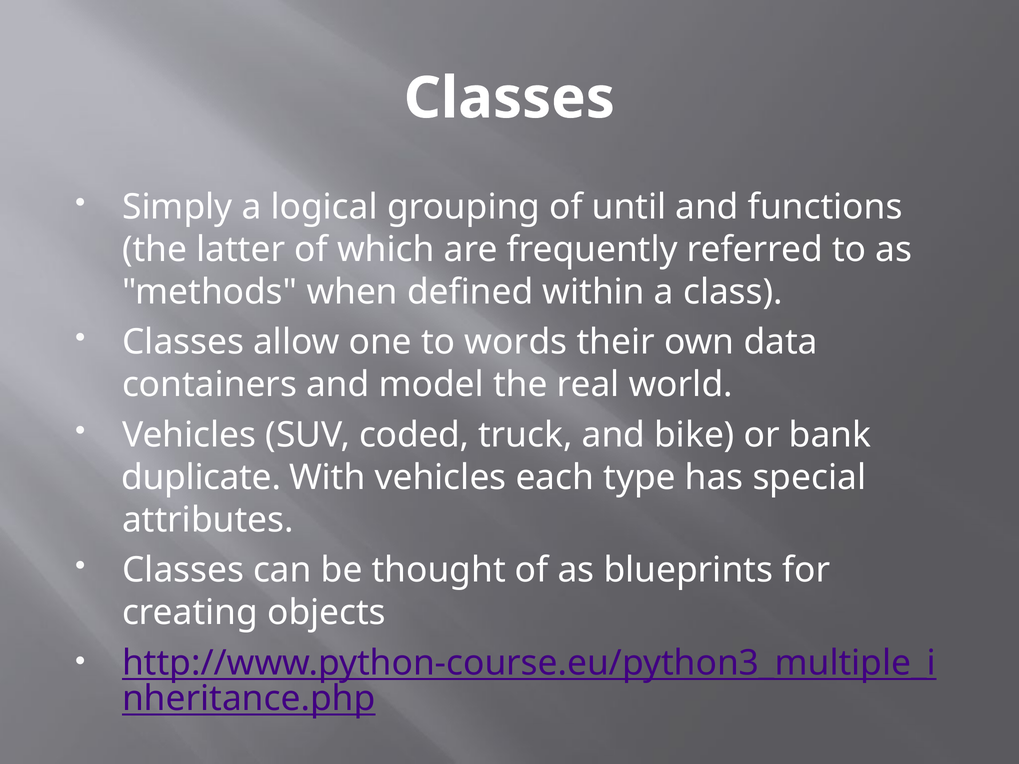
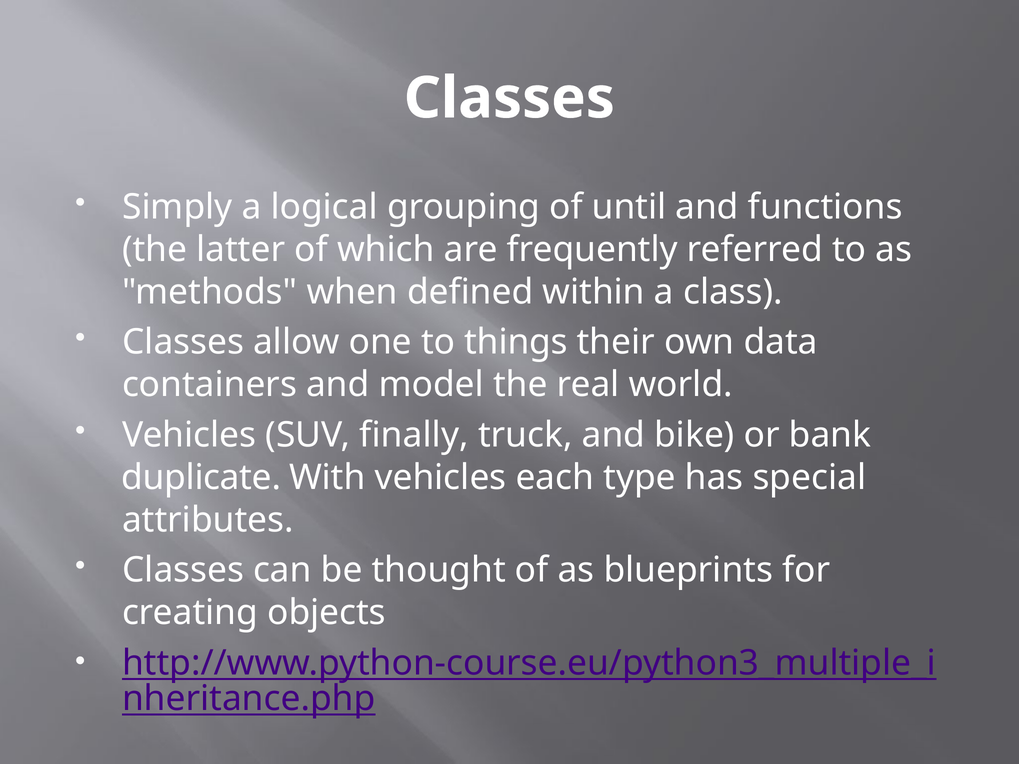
words: words -> things (516, 342)
coded: coded -> finally (414, 435)
